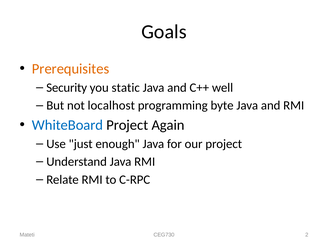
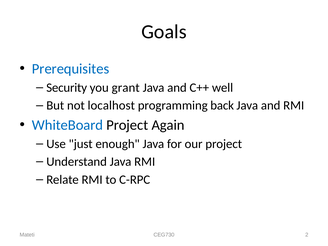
Prerequisites colour: orange -> blue (71, 69)
static: static -> grant (126, 88)
byte: byte -> back (222, 106)
